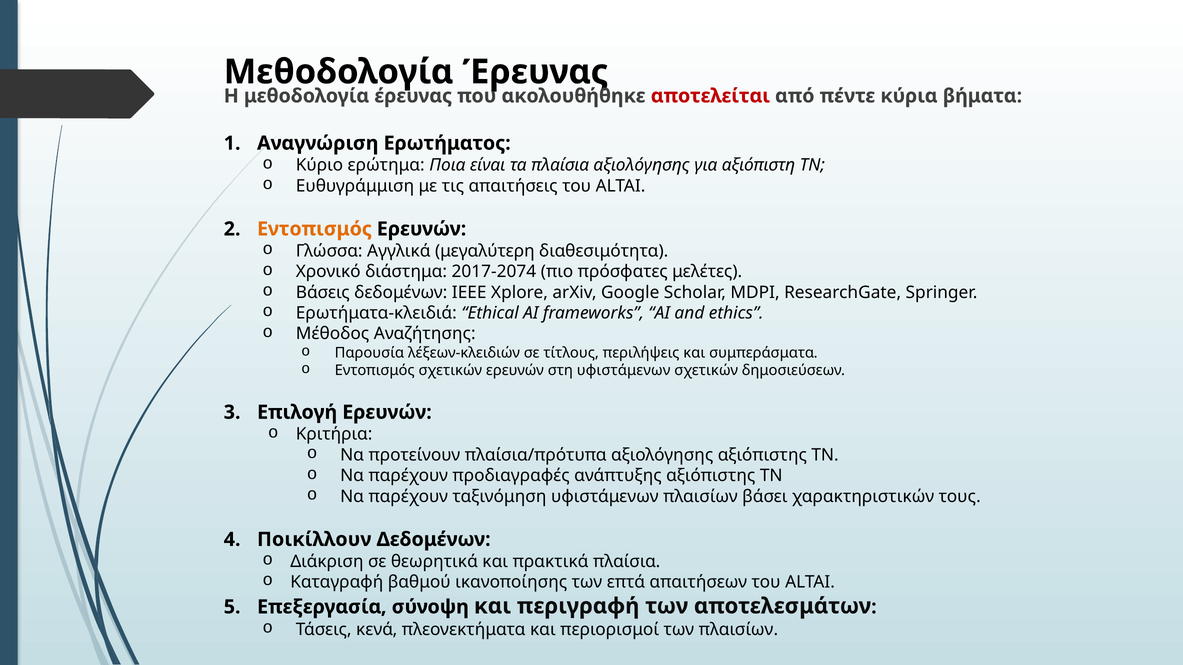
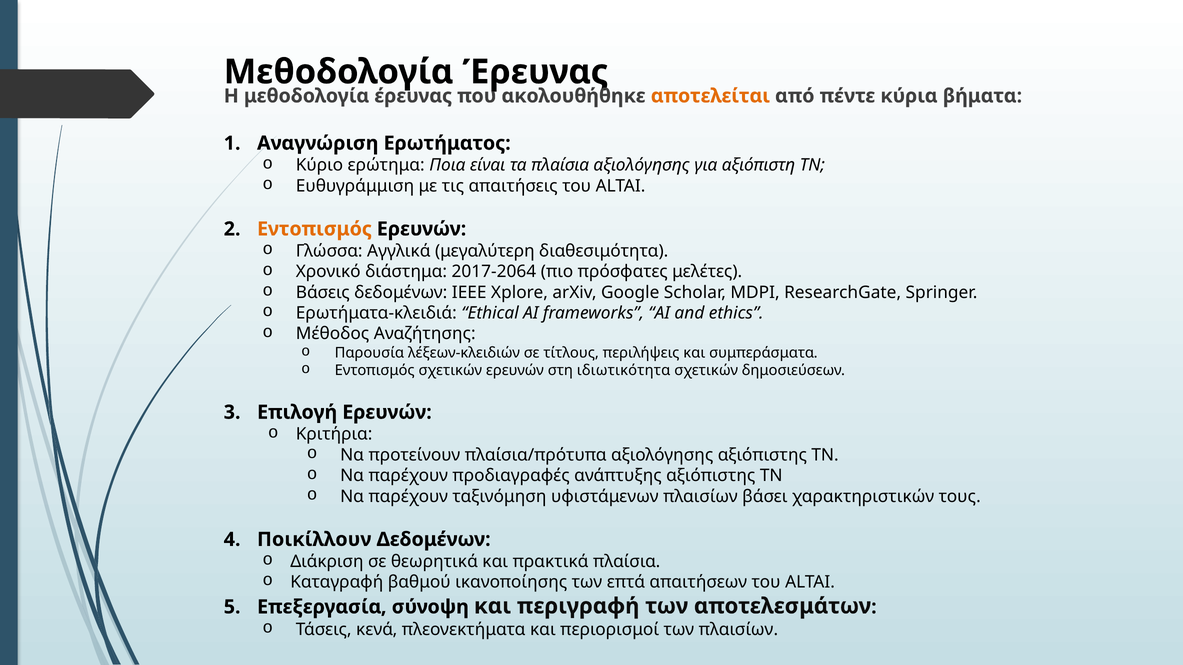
αποτελείται colour: red -> orange (710, 96)
2017-2074: 2017-2074 -> 2017-2064 (494, 272)
στη υφιστάμενων: υφιστάμενων -> ιδιωτικότητα (624, 371)
